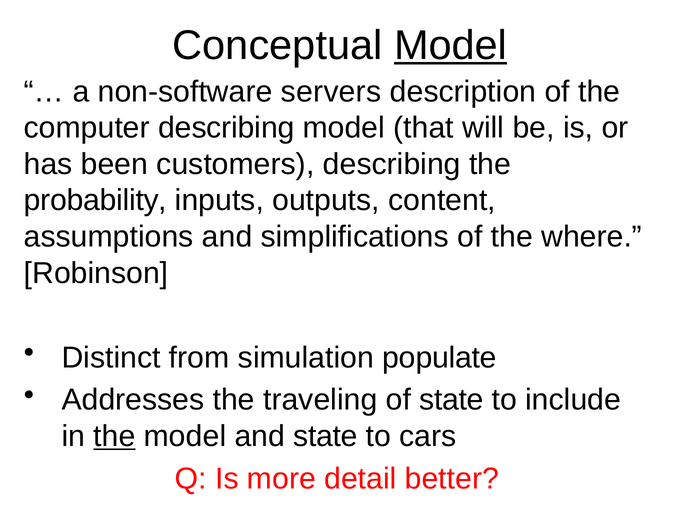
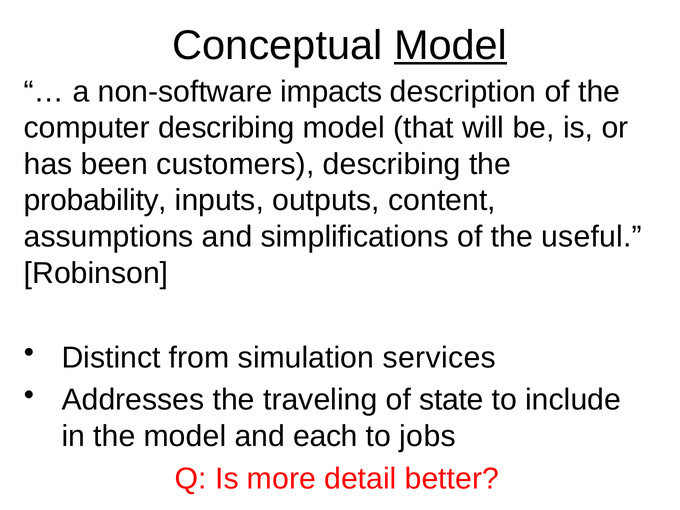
servers: servers -> impacts (331, 92)
where: where -> useful (592, 237)
populate: populate -> services (439, 358)
the underline: present -> none (114, 436)
and state: state -> each (325, 436)
cars: cars -> jobs (428, 436)
